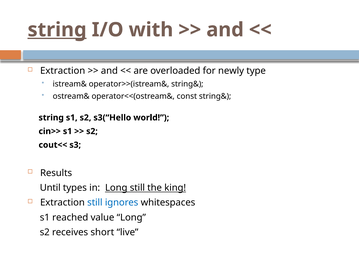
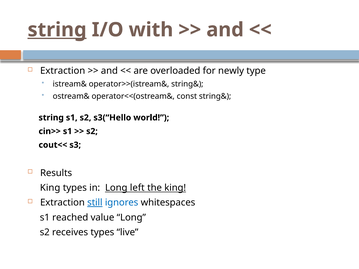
Until: Until -> King (50, 188)
Long still: still -> left (137, 188)
still underline: none -> present (95, 203)
receives short: short -> types (102, 232)
